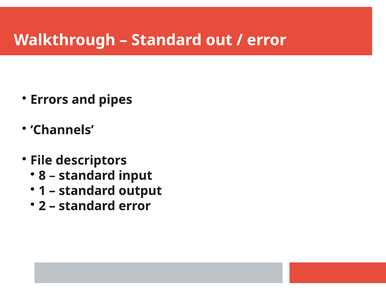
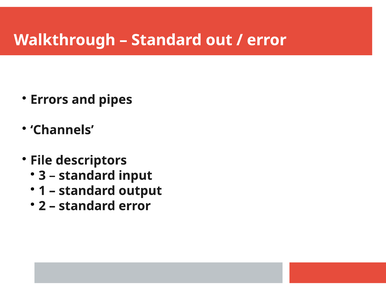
8: 8 -> 3 (42, 175)
